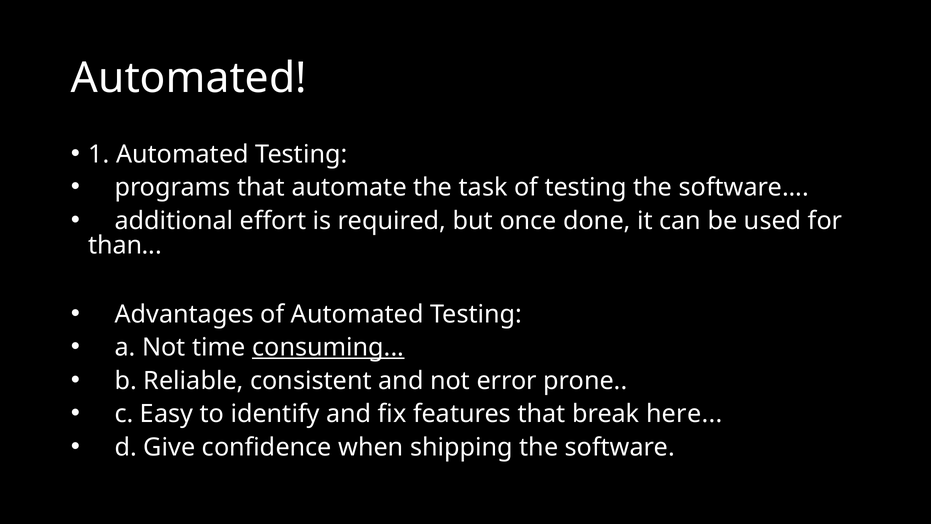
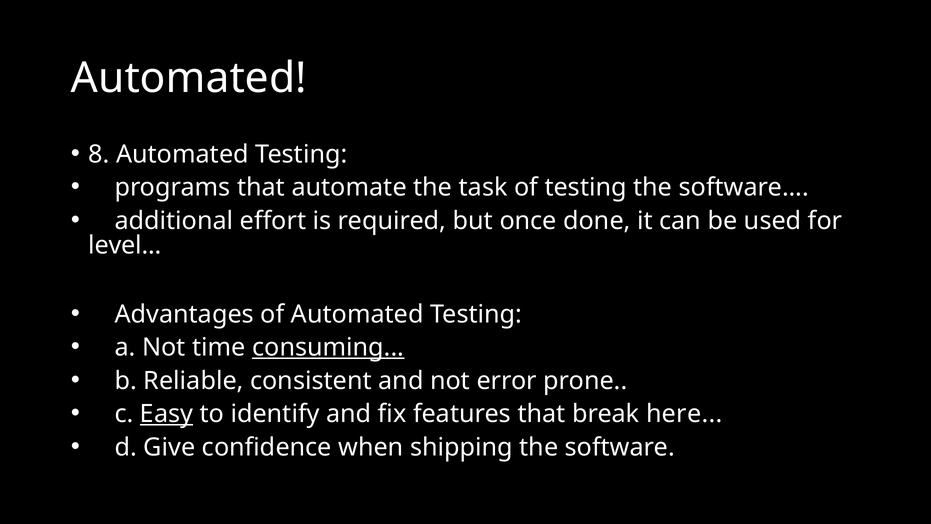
1: 1 -> 8 (99, 154)
than: than -> level (125, 245)
Easy underline: none -> present (167, 414)
